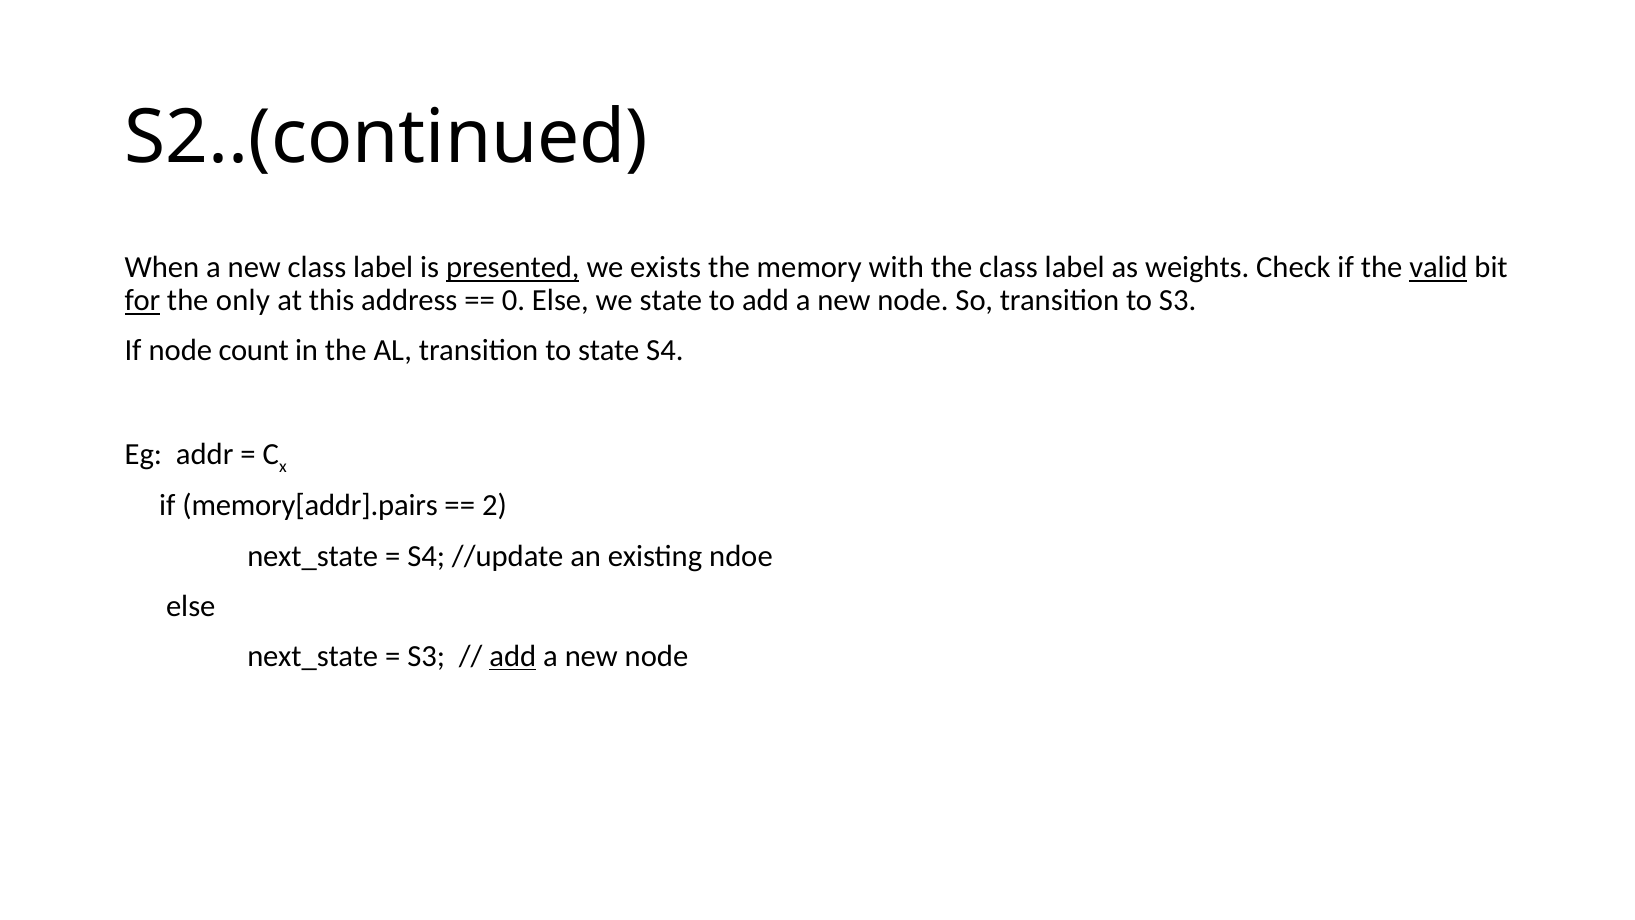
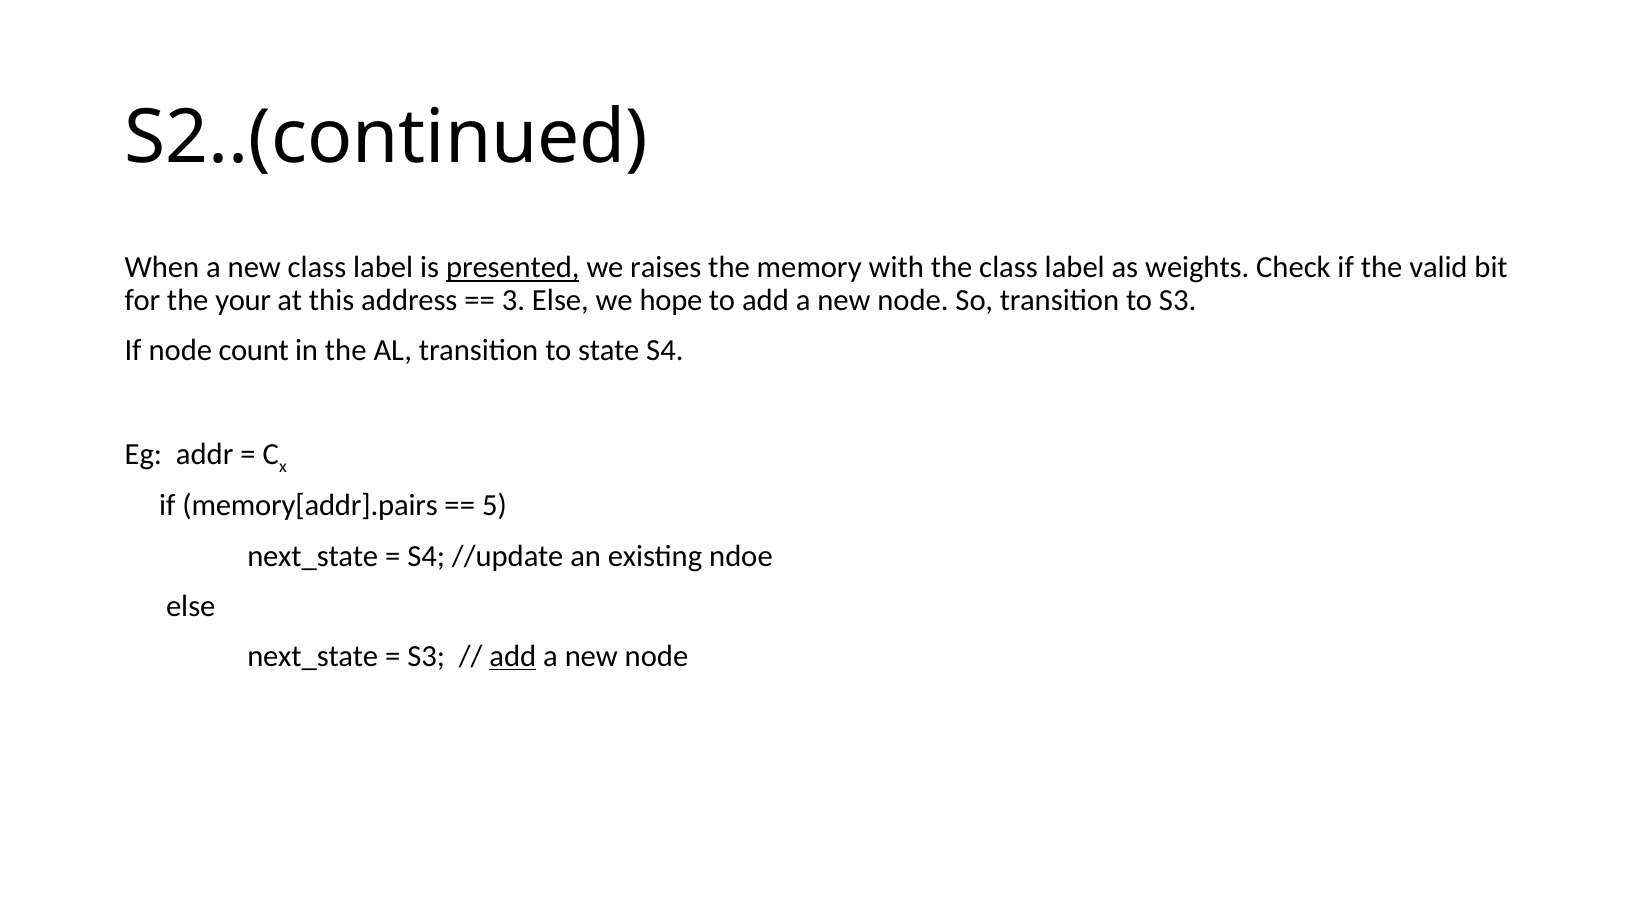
exists: exists -> raises (666, 267)
valid underline: present -> none (1438, 267)
for underline: present -> none (142, 300)
only: only -> your (243, 300)
0: 0 -> 3 (513, 300)
we state: state -> hope (671, 300)
2: 2 -> 5 (494, 506)
